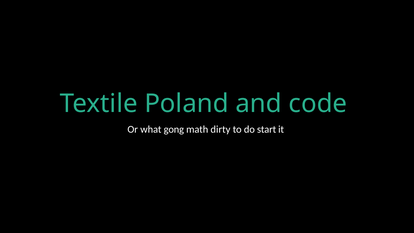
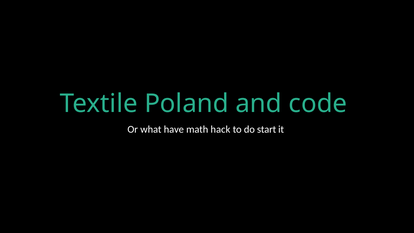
gong: gong -> have (174, 129)
dirty: dirty -> hack (220, 129)
